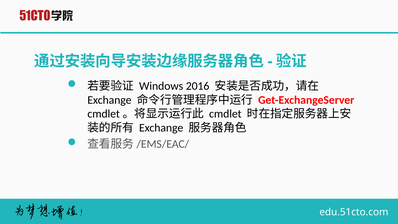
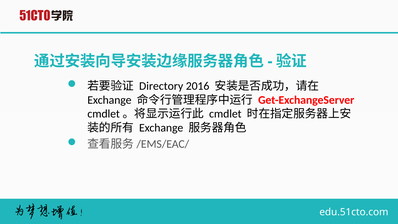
Windows: Windows -> Directory (161, 86)
